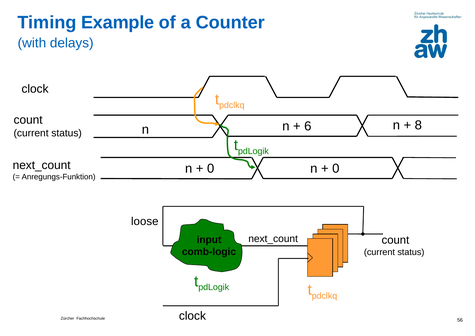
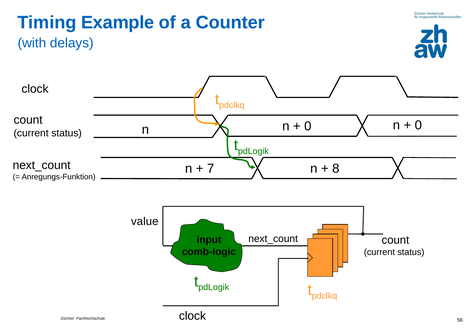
6: 6 -> 0 (308, 126)
8: 8 -> 0 (418, 125)
0: 0 -> 7 (211, 168)
0: 0 -> 8 (336, 168)
loose: loose -> value (145, 221)
